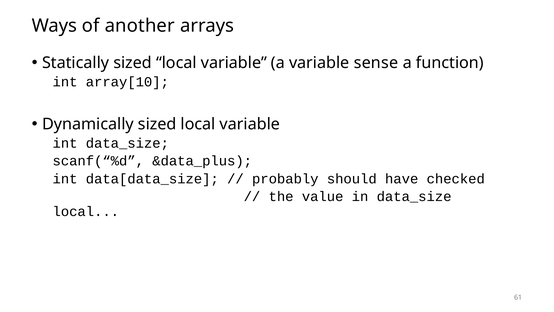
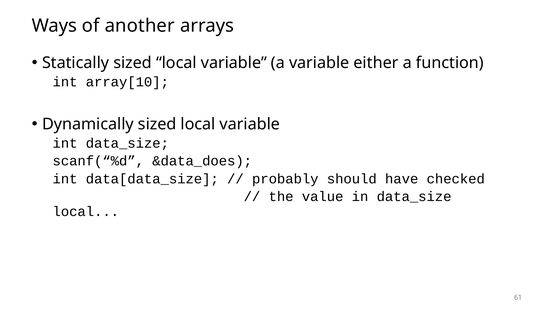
sense: sense -> either (376, 63)
&data_plus: &data_plus -> &data_does (202, 161)
